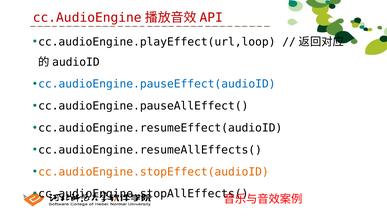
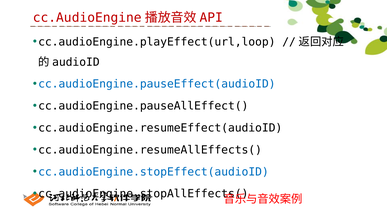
cc.audioEngine.stopEffect(audioID colour: orange -> blue (153, 172)
